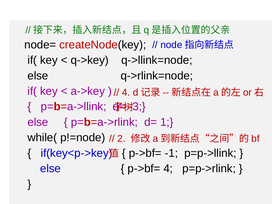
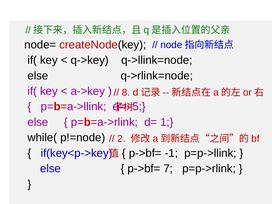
4: 4 -> 8 (126, 92)
-3: -3 -> -5 (137, 107)
p->bf= 4: 4 -> 7 (168, 169)
